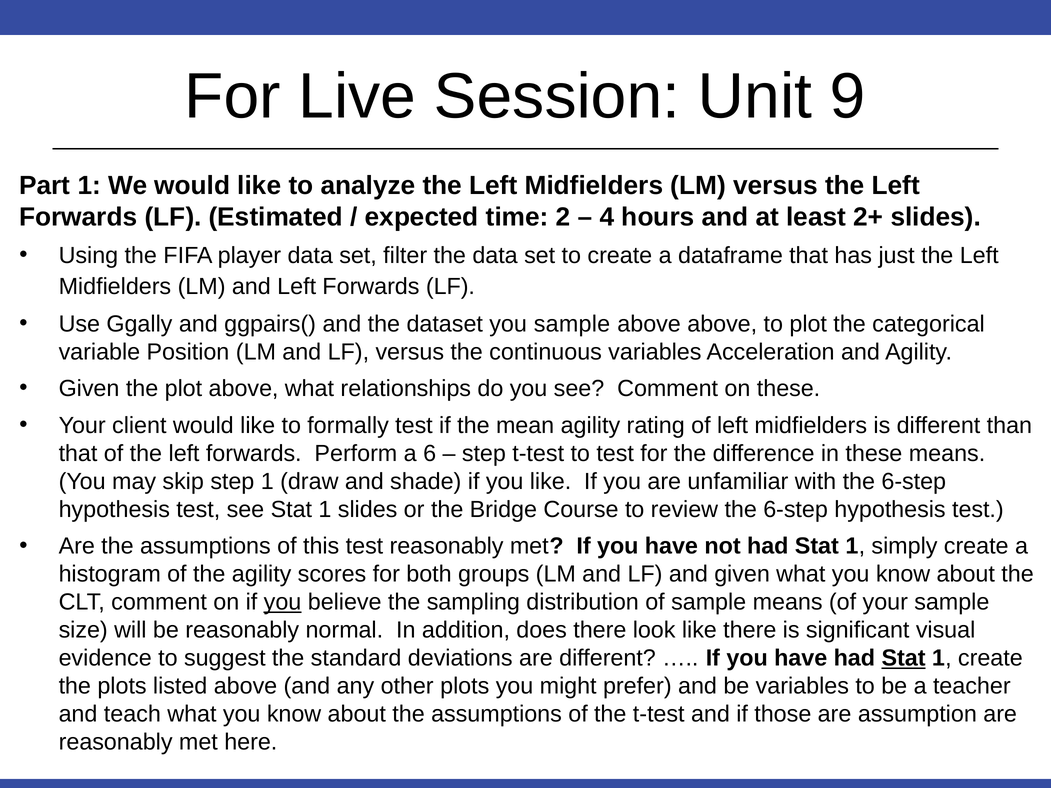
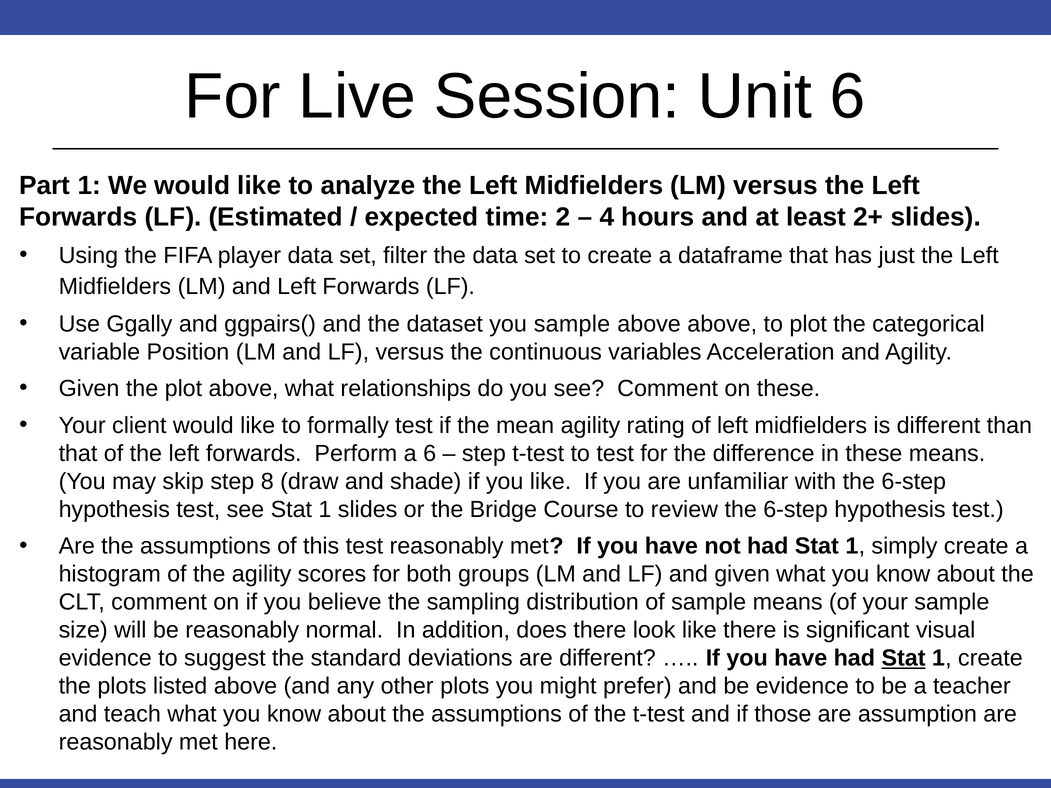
Unit 9: 9 -> 6 (848, 96)
step 1: 1 -> 8 (267, 482)
you underline: present -> none (283, 602)
be variables: variables -> evidence (802, 686)
